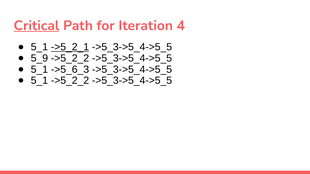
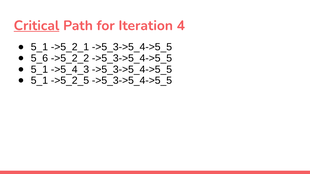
->5_2_1 underline: present -> none (70, 47)
5_9: 5_9 -> 5_6 (39, 58)
->5_6_3: ->5_6_3 -> ->5_4_3 (70, 69)
5_1 ->5_2_2: ->5_2_2 -> ->5_2_5 (70, 81)
